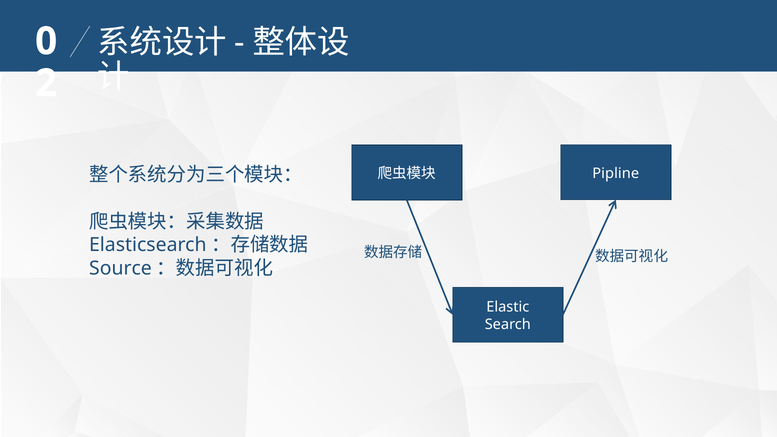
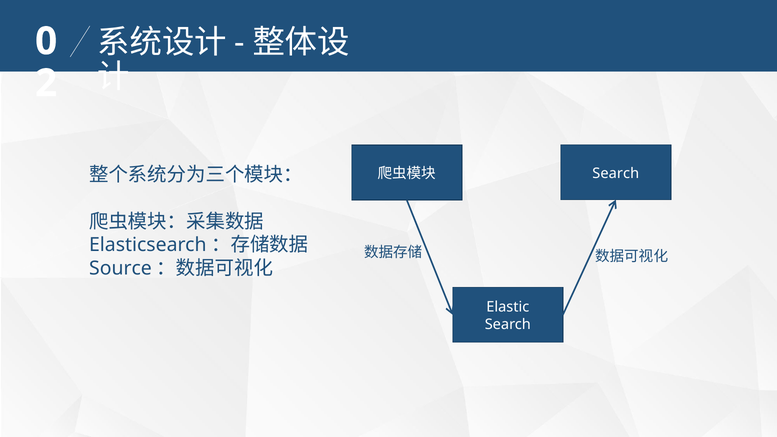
Pipline: Pipline -> Search (616, 173)
